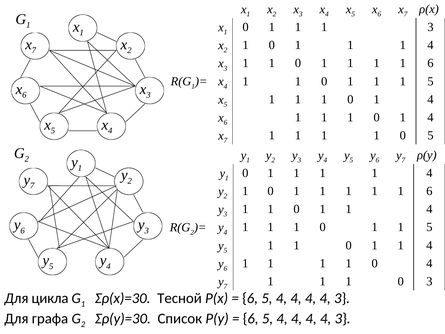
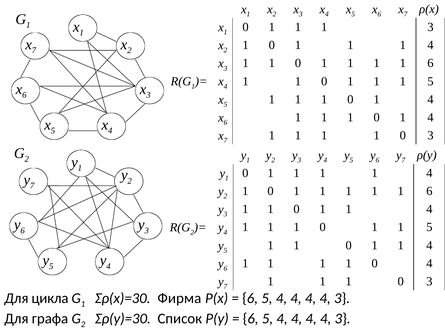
5: 5 -> 3 (430, 135)
Тесной: Тесной -> Фирма (179, 298)
